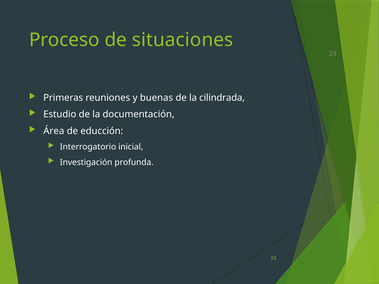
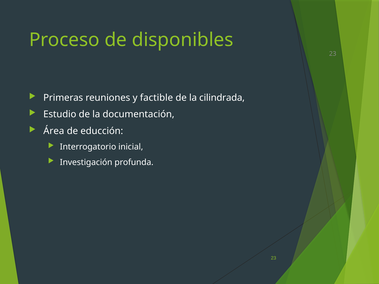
situaciones: situaciones -> disponibles (183, 40)
buenas: buenas -> factible (156, 98)
